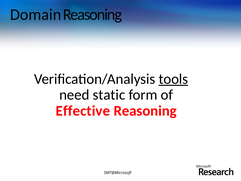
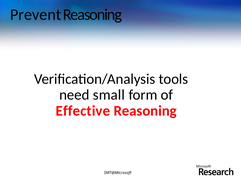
Domain: Domain -> Prevent (36, 15)
tools underline: present -> none (173, 79)
static: static -> small (109, 95)
